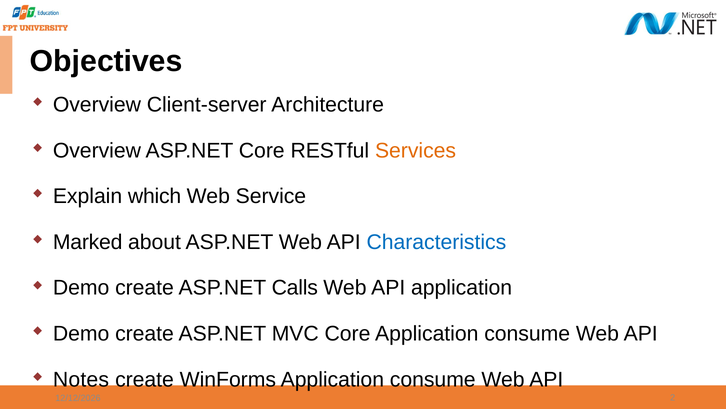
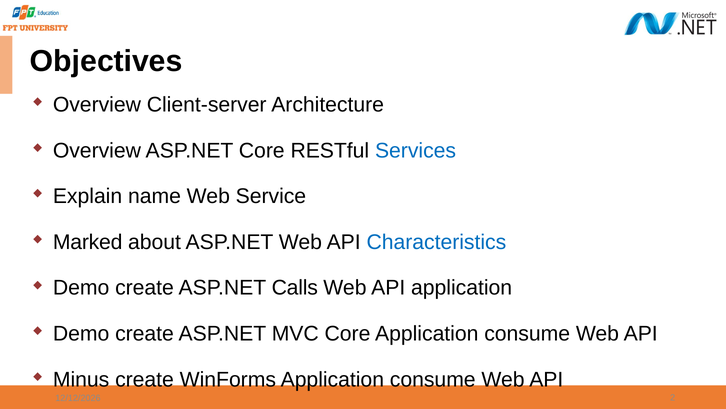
Services colour: orange -> blue (416, 150)
which: which -> name (154, 196)
Notes: Notes -> Minus (81, 379)
